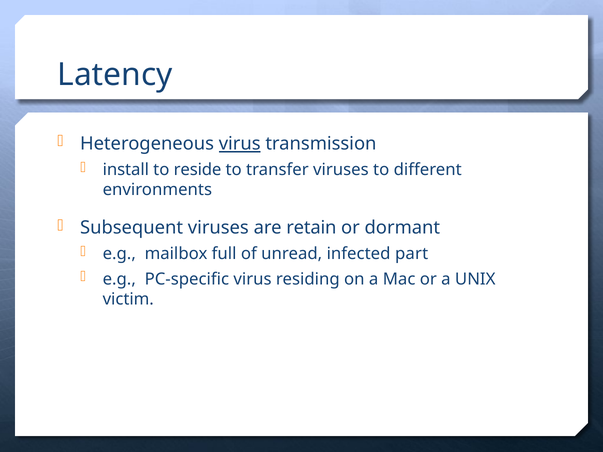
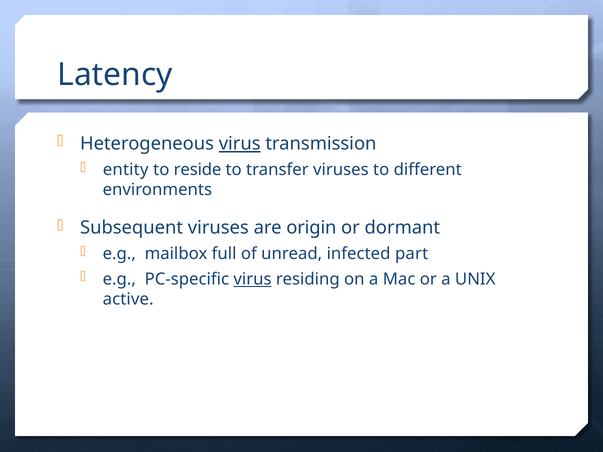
install: install -> entity (126, 170)
retain: retain -> origin (311, 228)
virus underline: none -> present (253, 279)
victim: victim -> active (128, 299)
